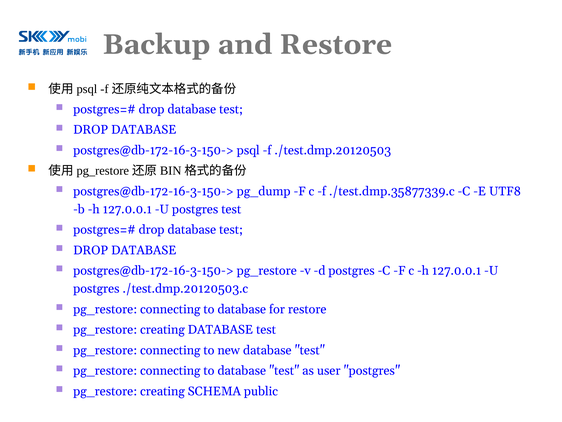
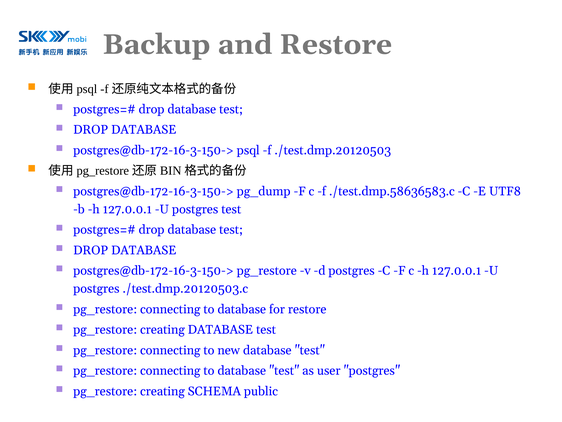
./test.dmp.35877339.c: ./test.dmp.35877339.c -> ./test.dmp.58636583.c (392, 191)
